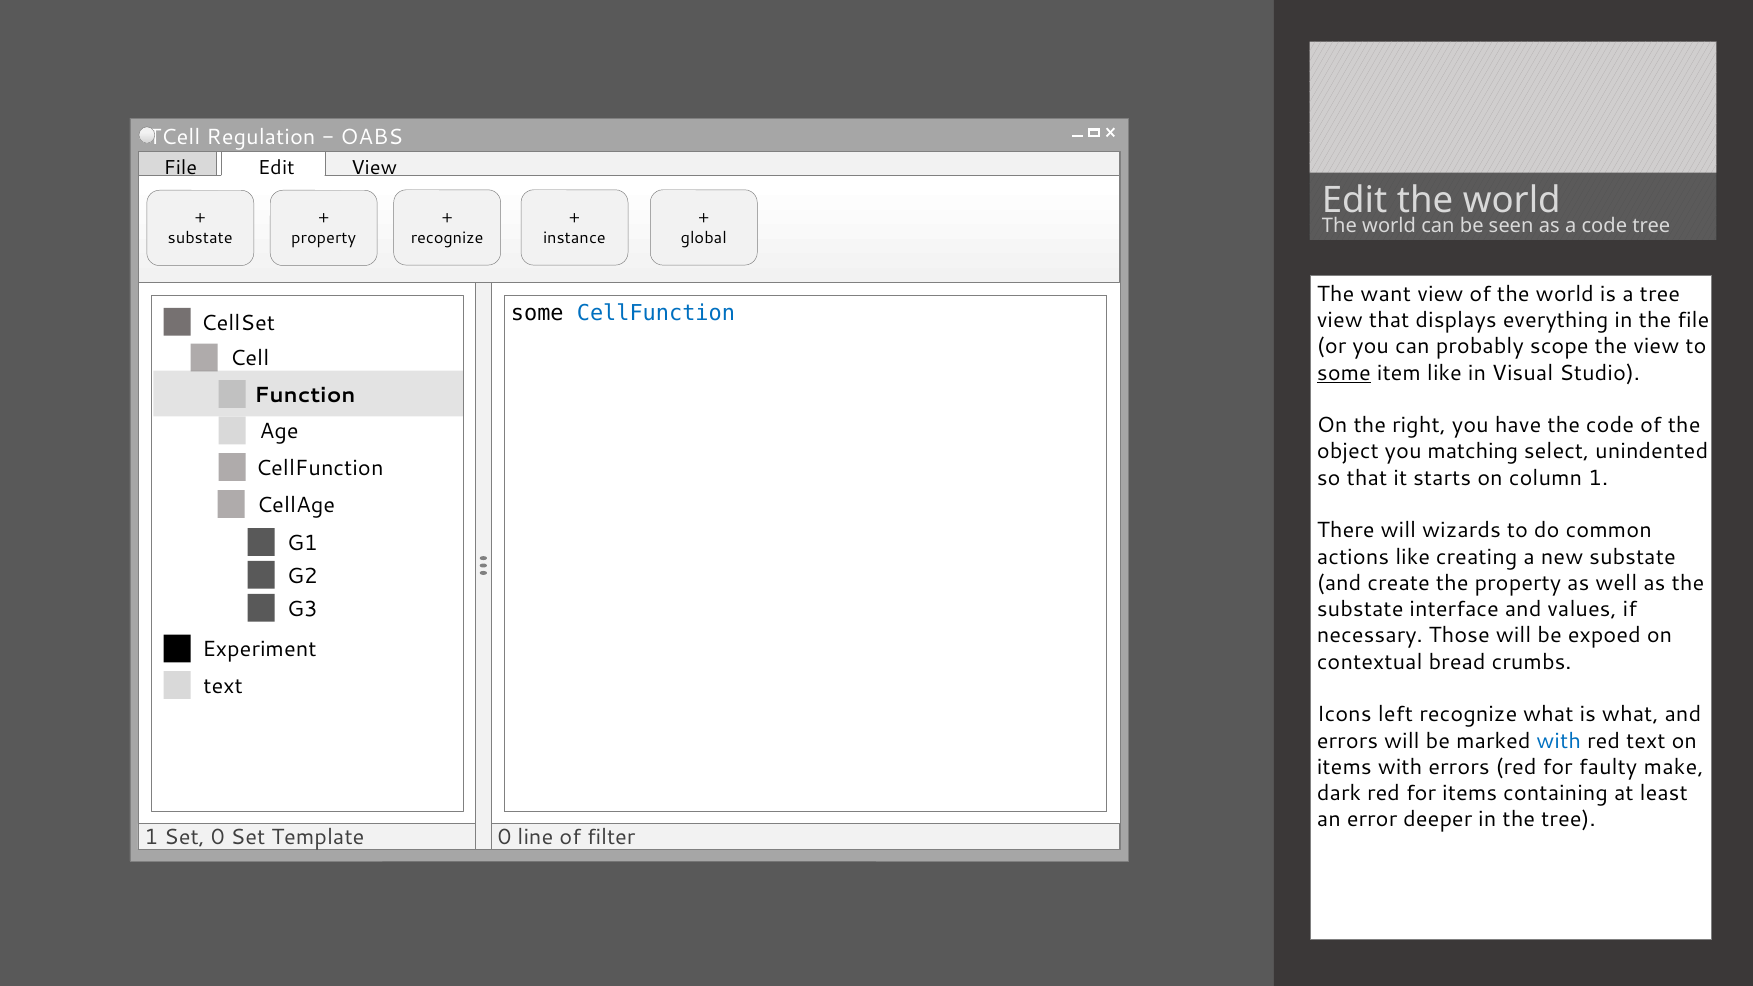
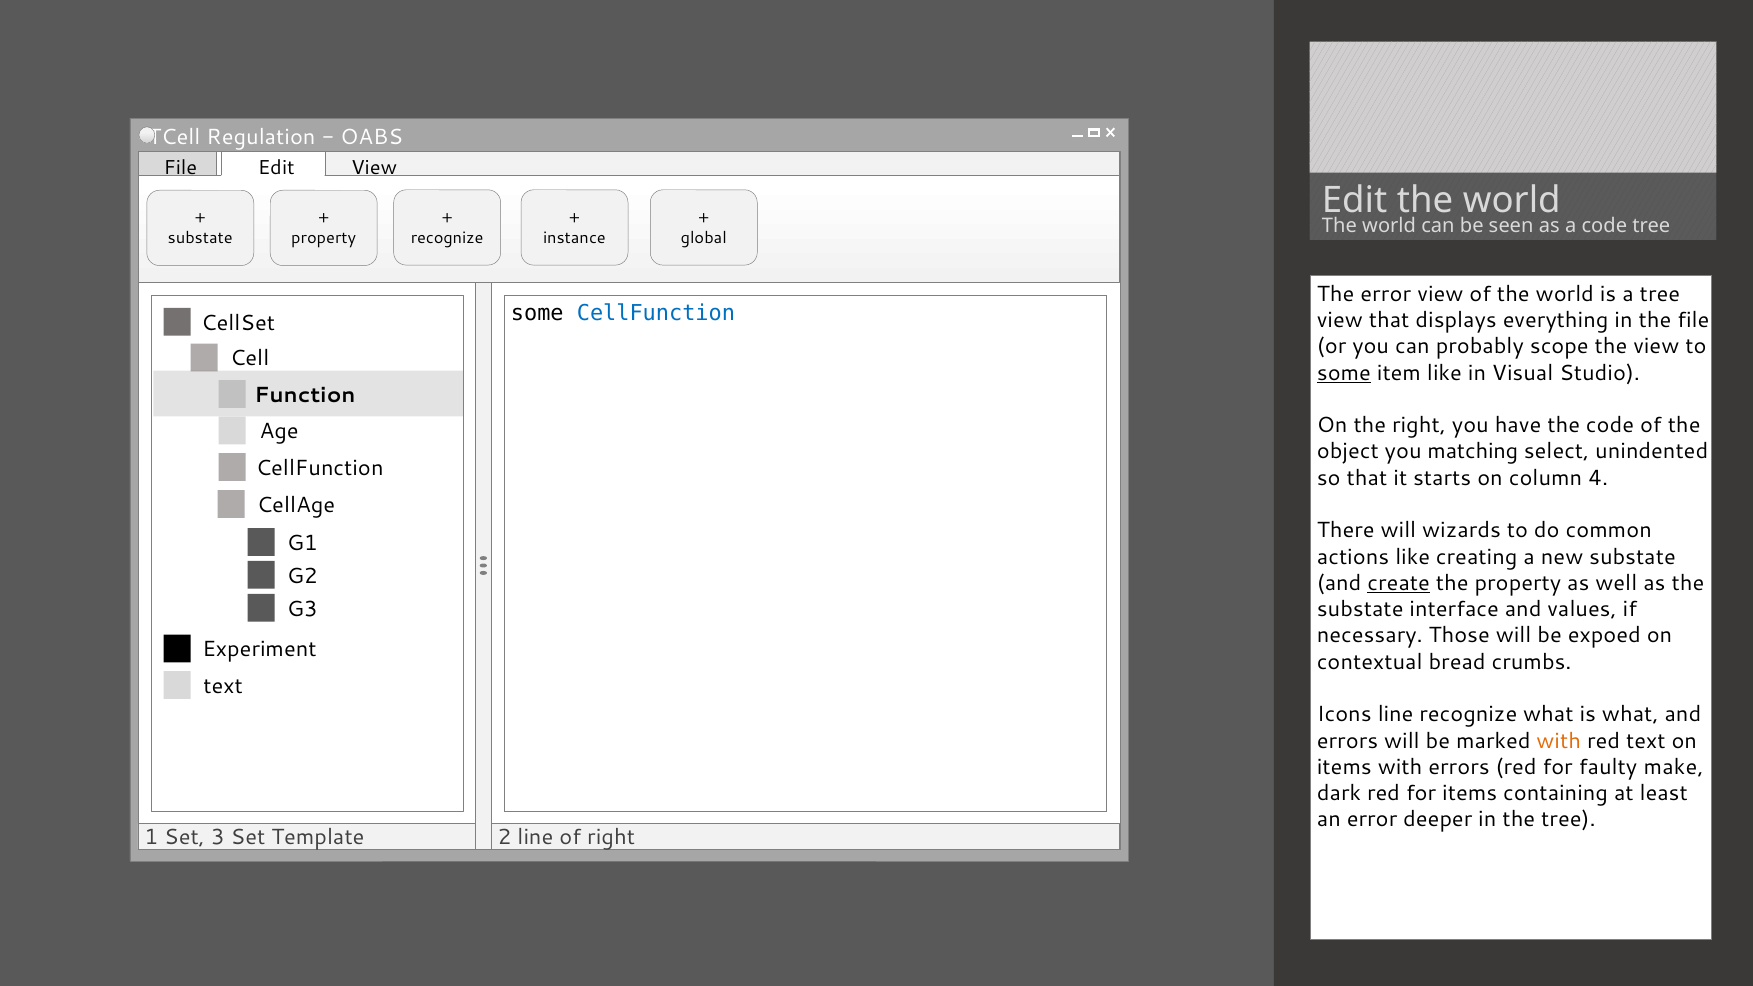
The want: want -> error (1386, 294)
column 1: 1 -> 4 (1598, 478)
create underline: none -> present (1399, 583)
Icons left: left -> line (1396, 715)
with colour: blue -> orange (1559, 741)
Set 0: 0 -> 3 (218, 838)
Template 0: 0 -> 2 (505, 838)
of filter: filter -> right (611, 838)
